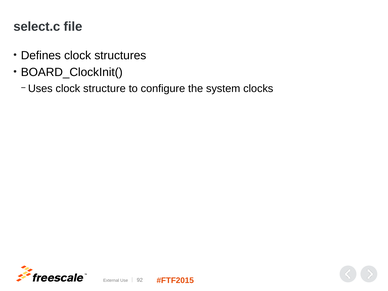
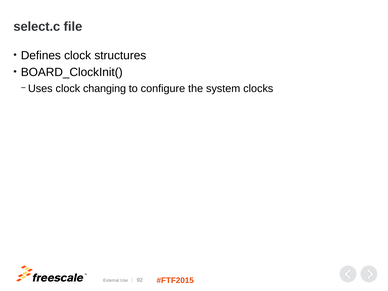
structure: structure -> changing (105, 88)
